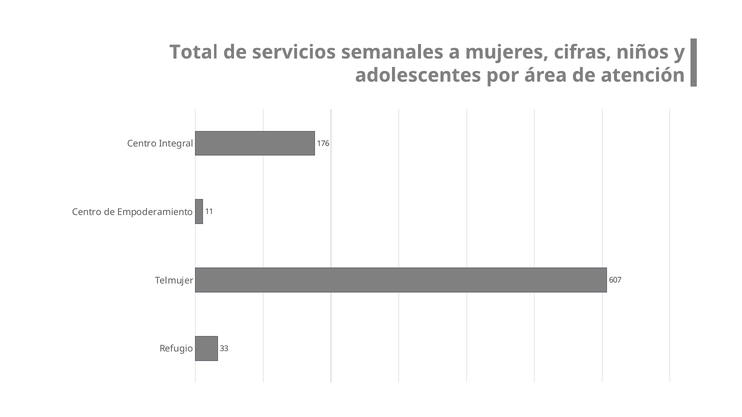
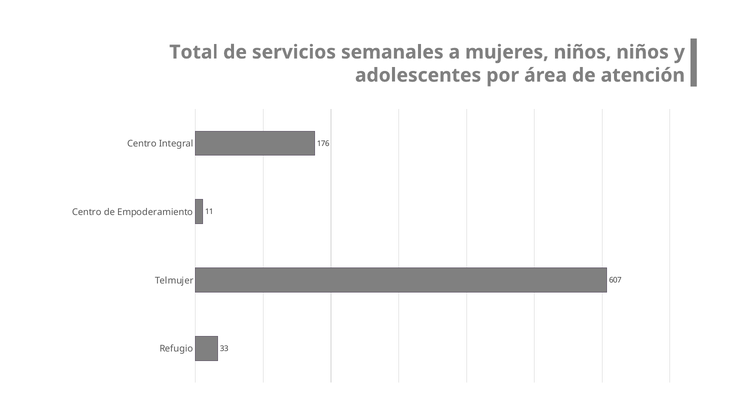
mujeres cifras: cifras -> niños (583, 52)
